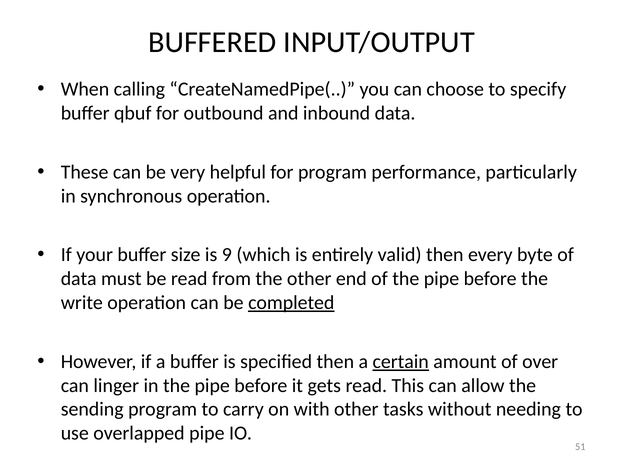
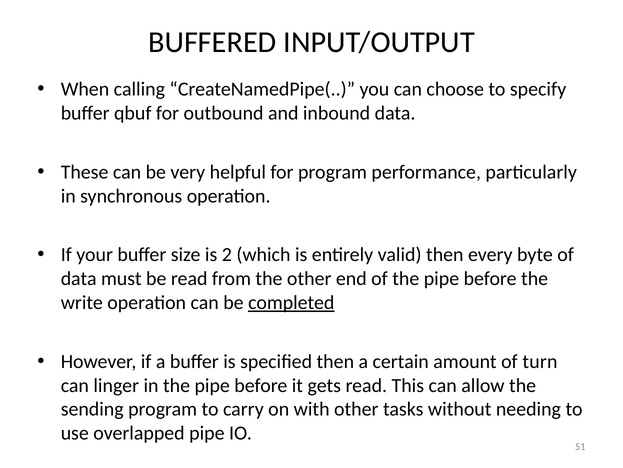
9: 9 -> 2 (227, 254)
certain underline: present -> none (401, 361)
over: over -> turn (540, 361)
